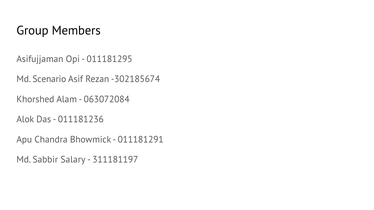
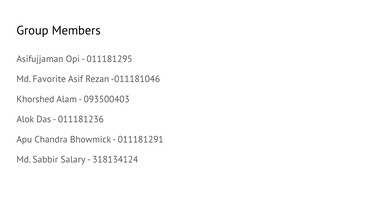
Scenario: Scenario -> Favorite (49, 79)
-302185674: -302185674 -> -011181046 (135, 79)
063072084: 063072084 -> 093500403 (107, 99)
311181197: 311181197 -> 318134124 (115, 160)
